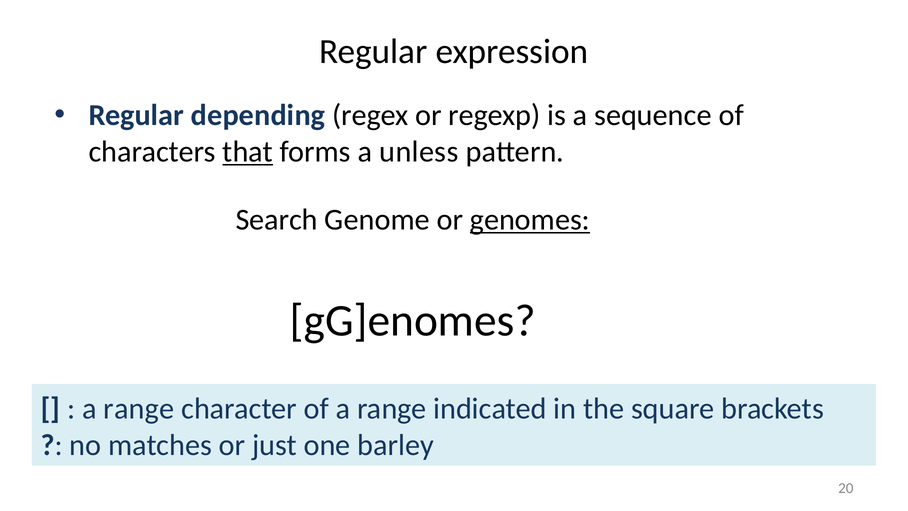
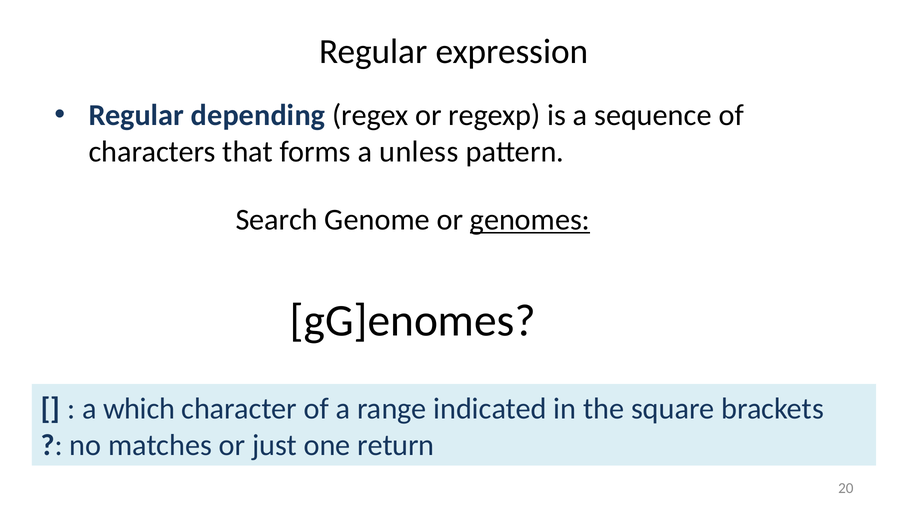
that underline: present -> none (248, 152)
range: range -> which (139, 409)
barley: barley -> return (396, 445)
